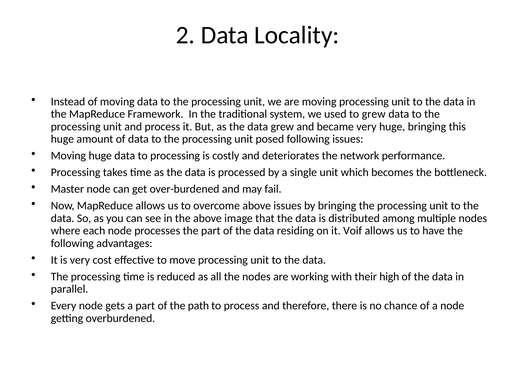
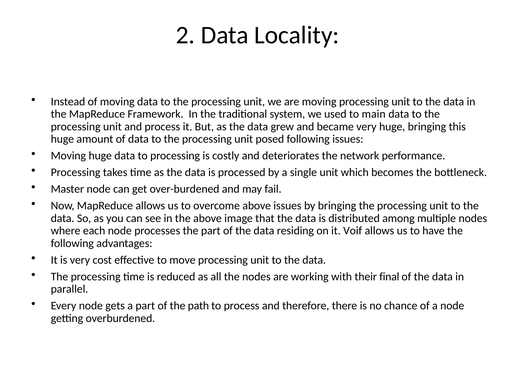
to grew: grew -> main (374, 114)
high: high -> final (389, 276)
